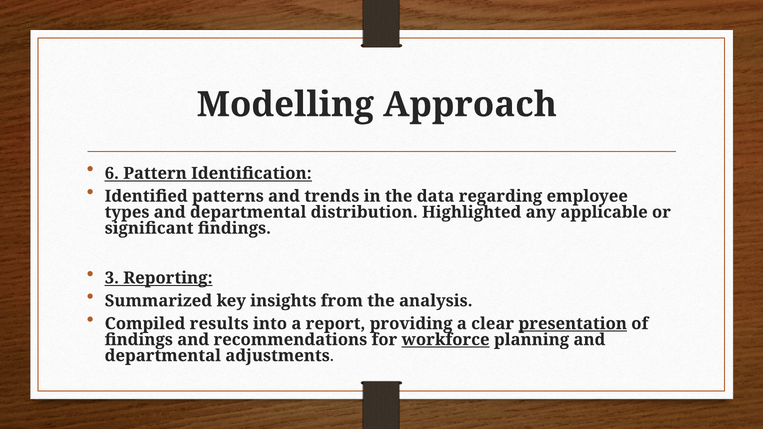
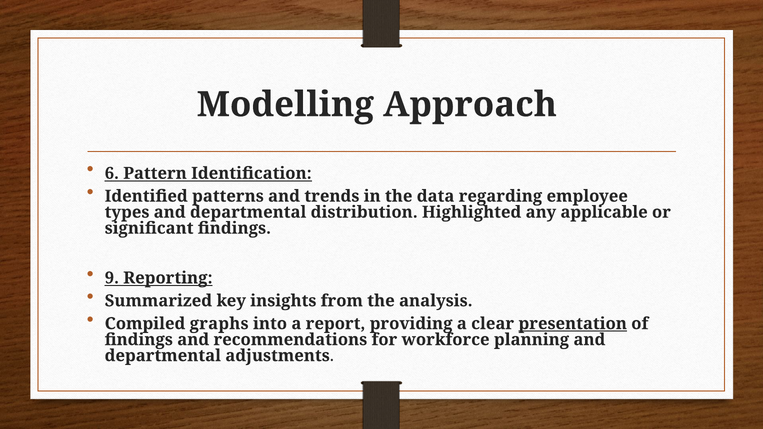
3: 3 -> 9 (112, 278)
results: results -> graphs (219, 324)
workforce underline: present -> none (446, 340)
